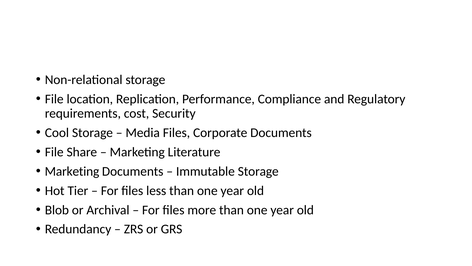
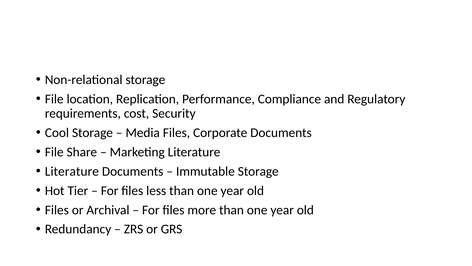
Marketing: Marketing -> Literature (72, 171)
Blob: Blob -> Files (57, 210)
